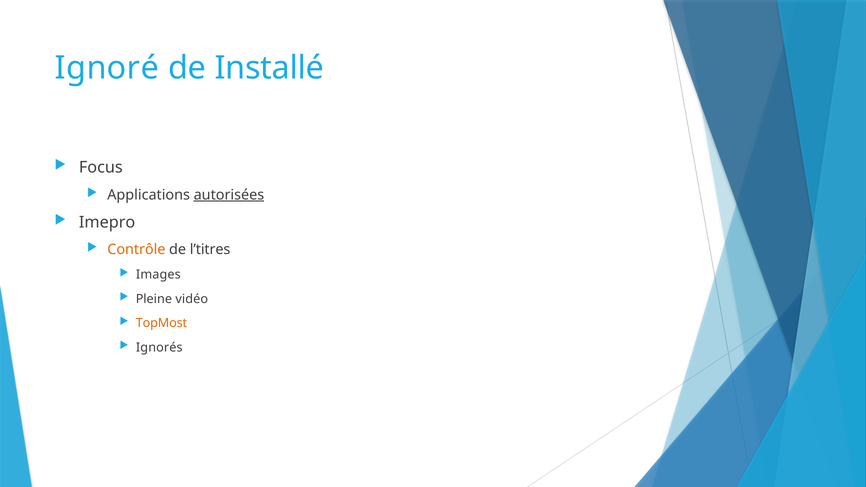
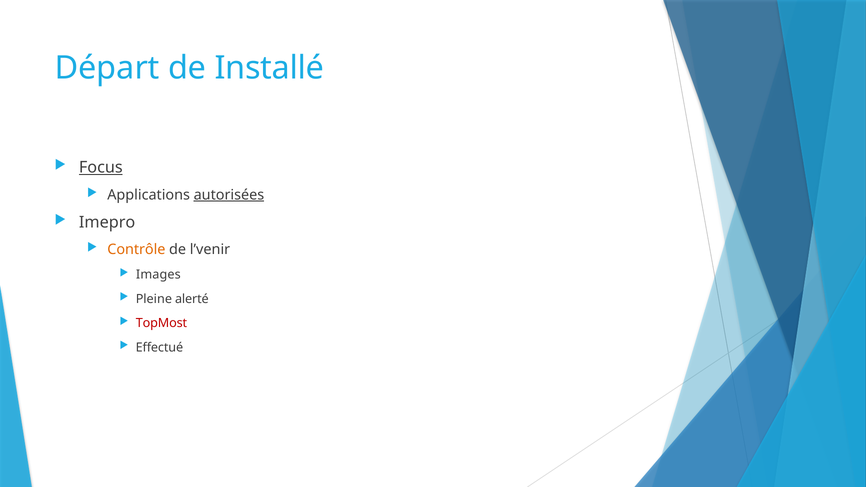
Ignoré: Ignoré -> Départ (107, 68)
Focus underline: none -> present (101, 168)
l’titres: l’titres -> l’venir (210, 250)
vidéo: vidéo -> alerté (192, 299)
TopMost colour: orange -> red (161, 323)
Ignorés: Ignorés -> Effectué (159, 347)
